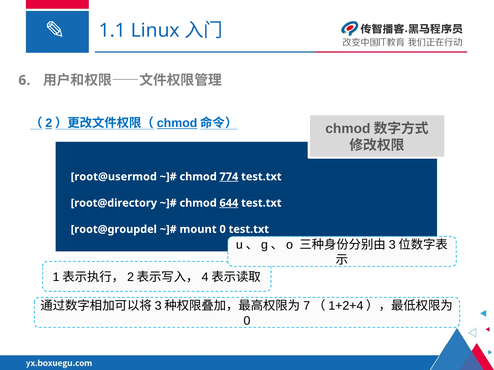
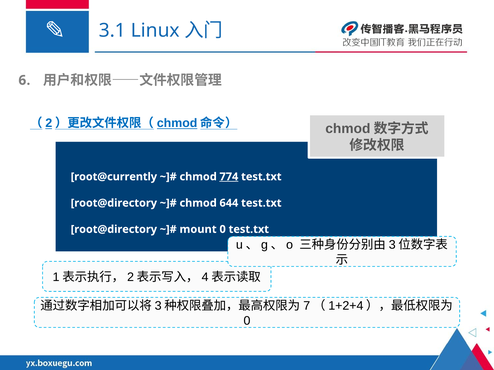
1.1: 1.1 -> 3.1 (112, 31)
root@usermod: root@usermod -> root@currently (114, 177)
644 underline: present -> none (229, 203)
root@groupdel: root@groupdel -> root@directory (114, 230)
